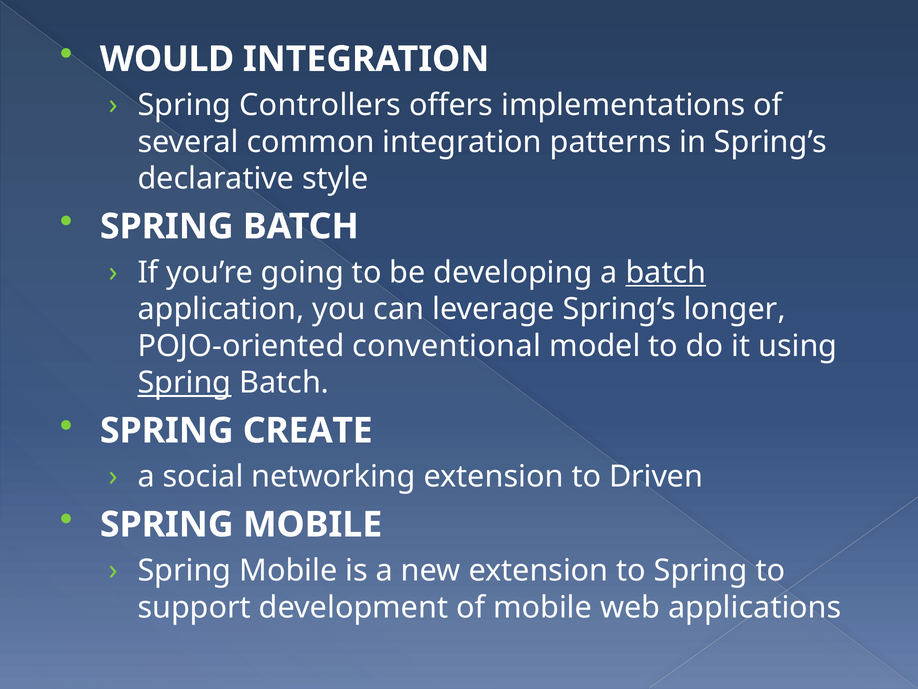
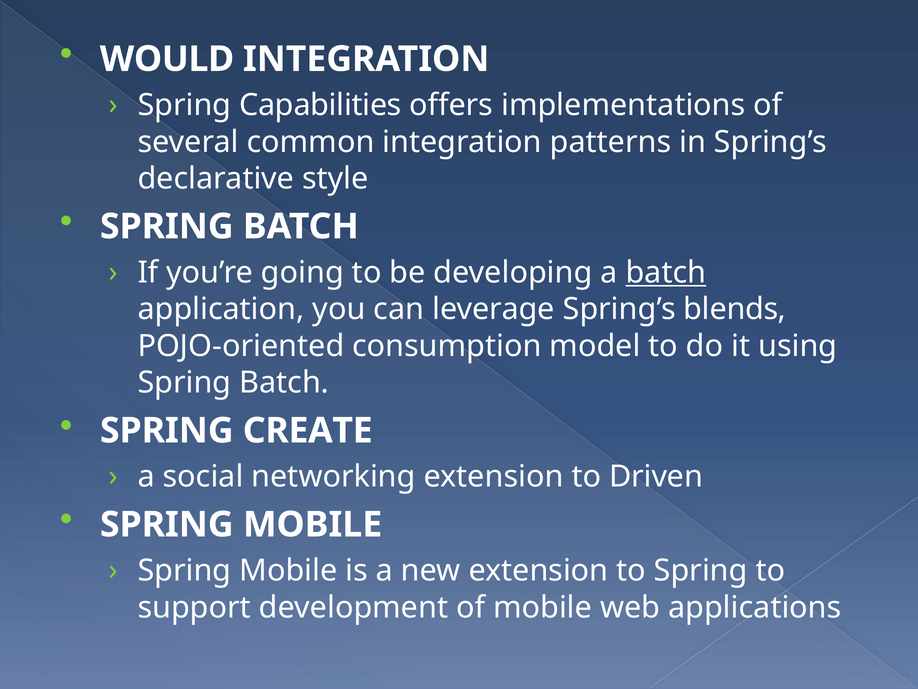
Controllers: Controllers -> Capabilities (320, 105)
longer: longer -> blends (735, 309)
conventional: conventional -> consumption (447, 346)
Spring underline: present -> none (184, 383)
